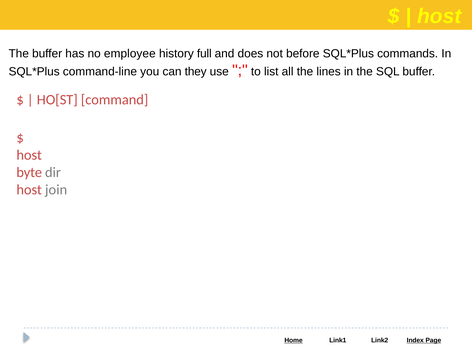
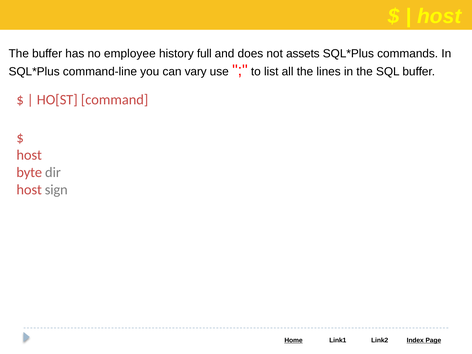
before: before -> assets (303, 53)
they: they -> vary (196, 72)
join: join -> sign (56, 190)
